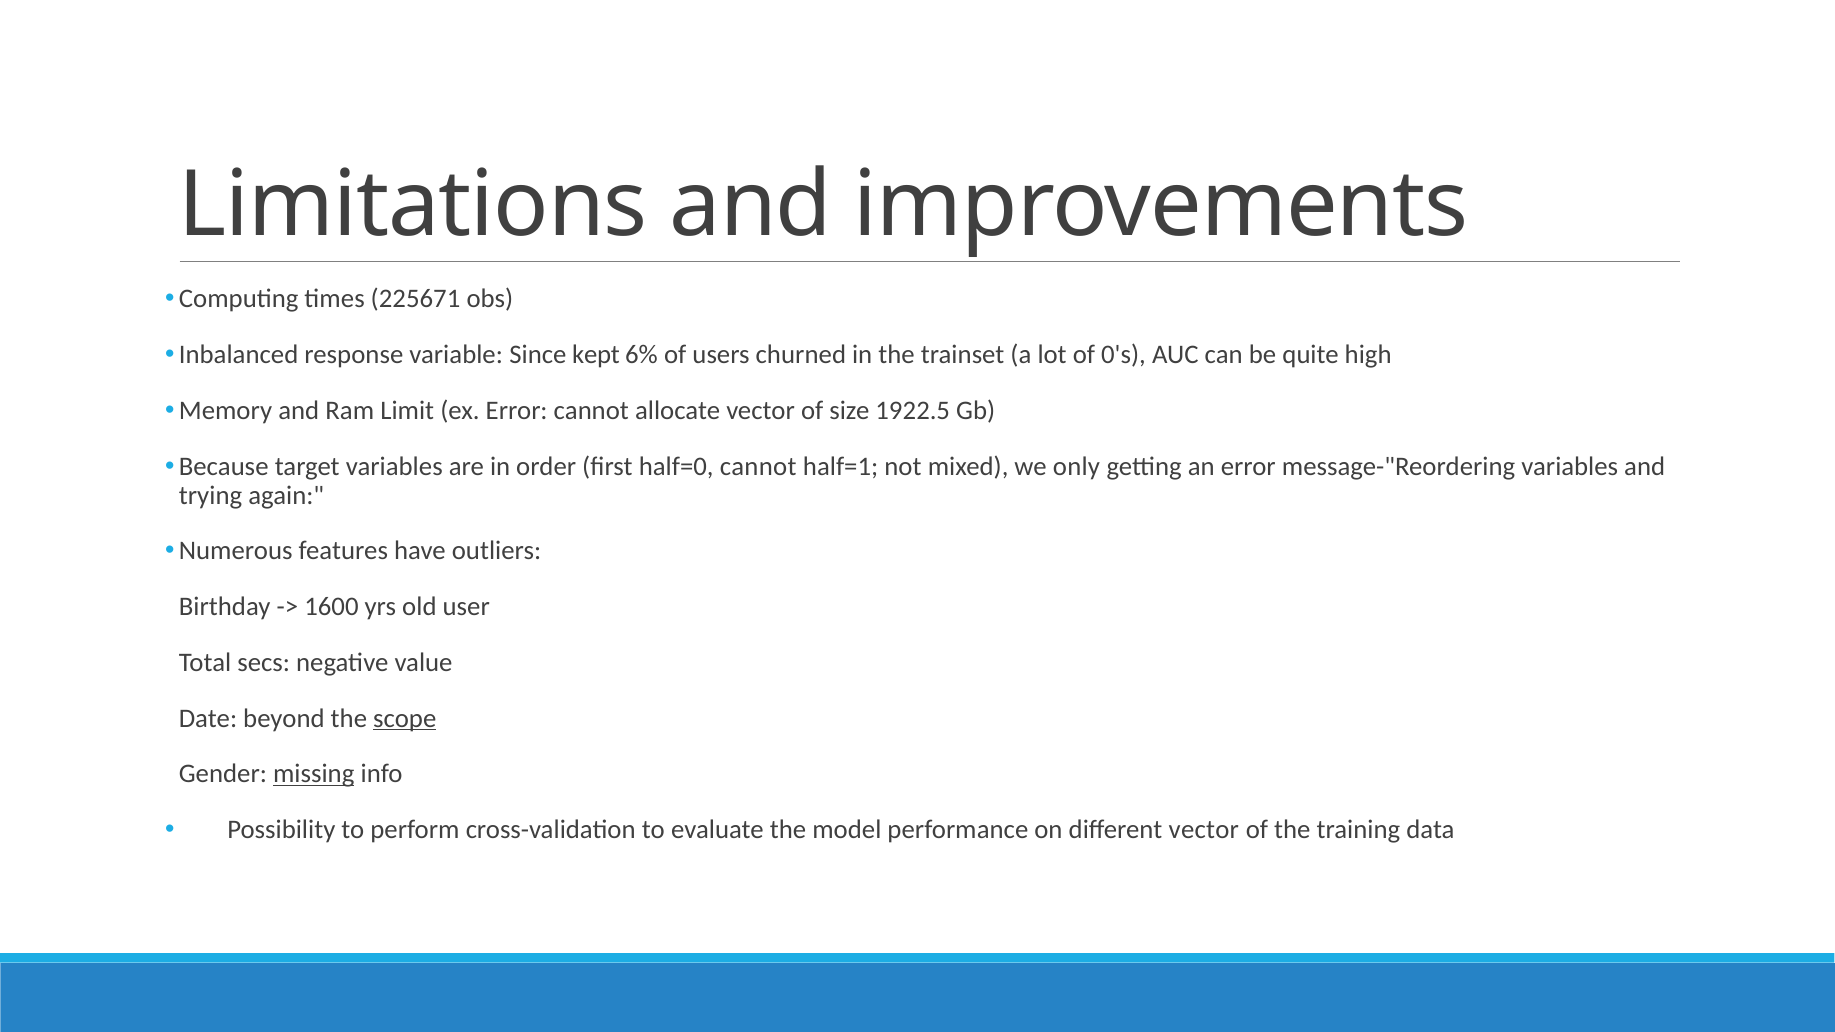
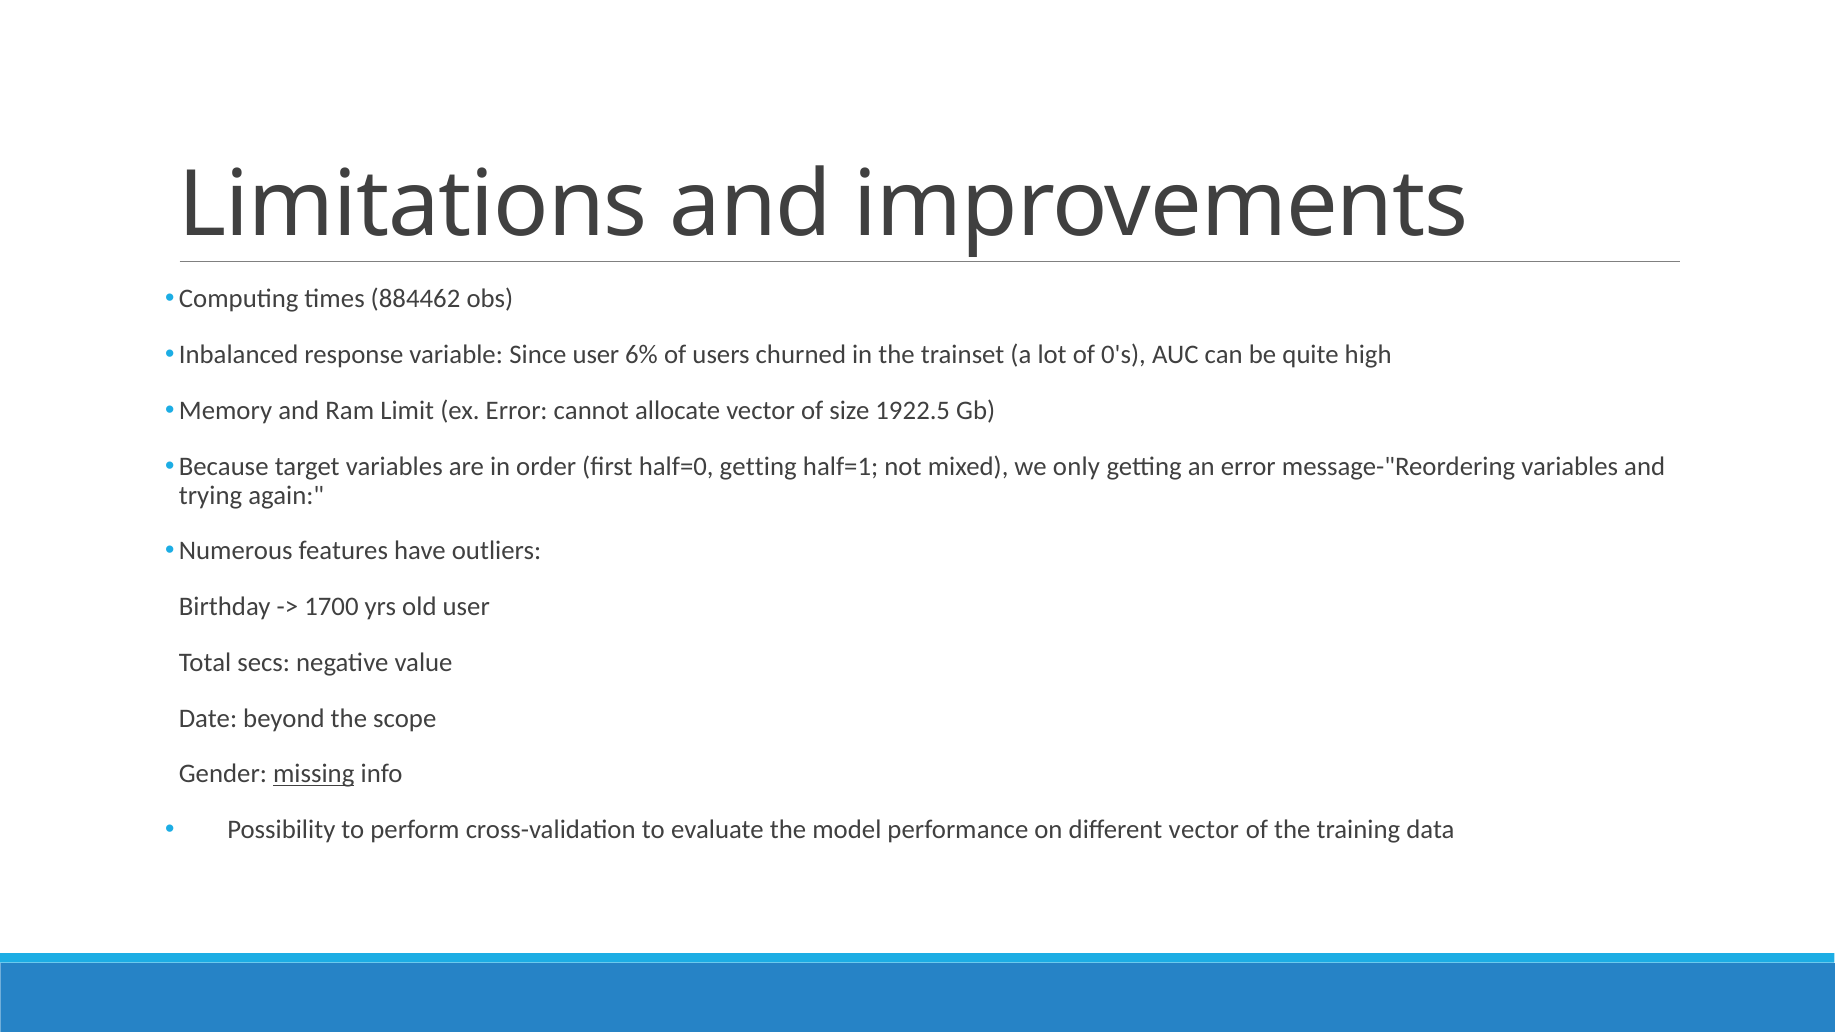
225671: 225671 -> 884462 (416, 299)
Since kept: kept -> user (596, 355)
half=0 cannot: cannot -> getting (758, 466)
1600: 1600 -> 1700 (331, 607)
scope underline: present -> none (405, 718)
